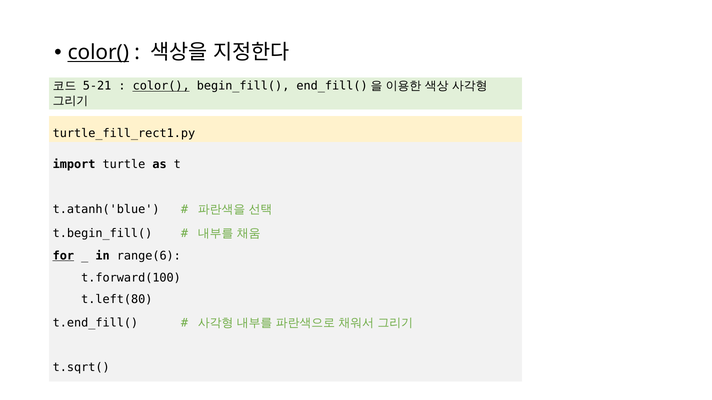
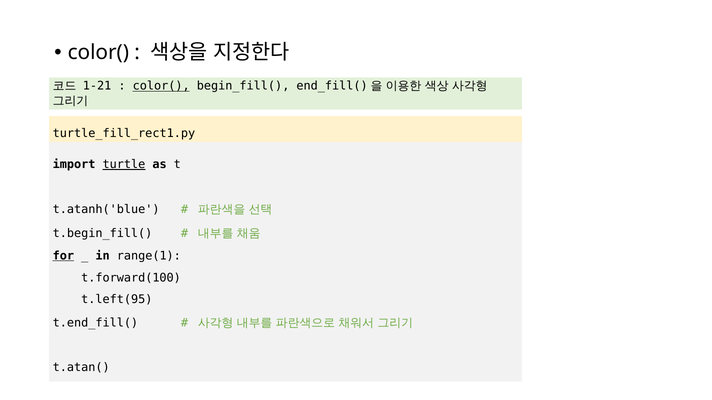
color( underline: present -> none (98, 53)
5-21: 5-21 -> 1-21 (97, 86)
turtle underline: none -> present (124, 165)
range(6: range(6 -> range(1 (149, 256)
t.left(80: t.left(80 -> t.left(95 (117, 300)
t.sqrt(: t.sqrt( -> t.atan( (81, 368)
